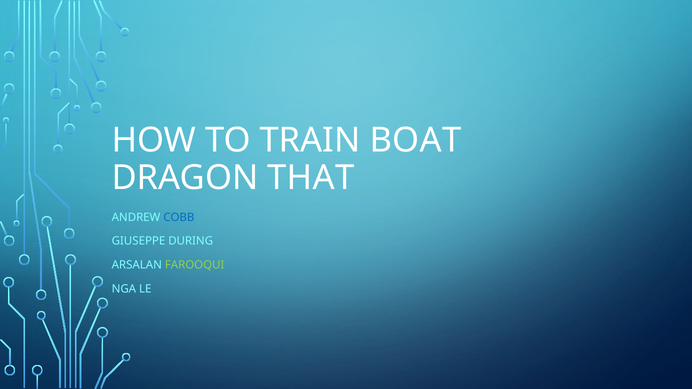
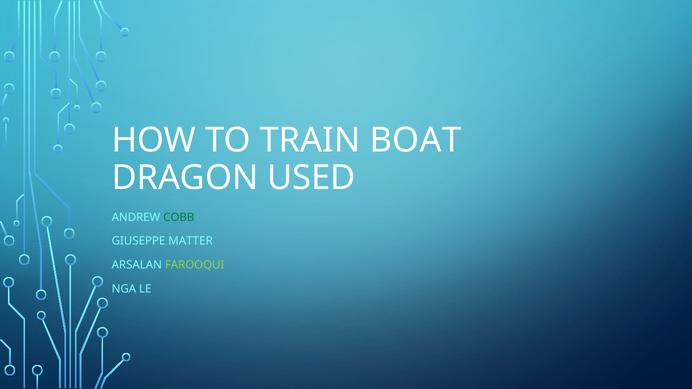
THAT: THAT -> USED (311, 178)
COBB colour: blue -> green (179, 218)
DURING: DURING -> MATTER (191, 241)
